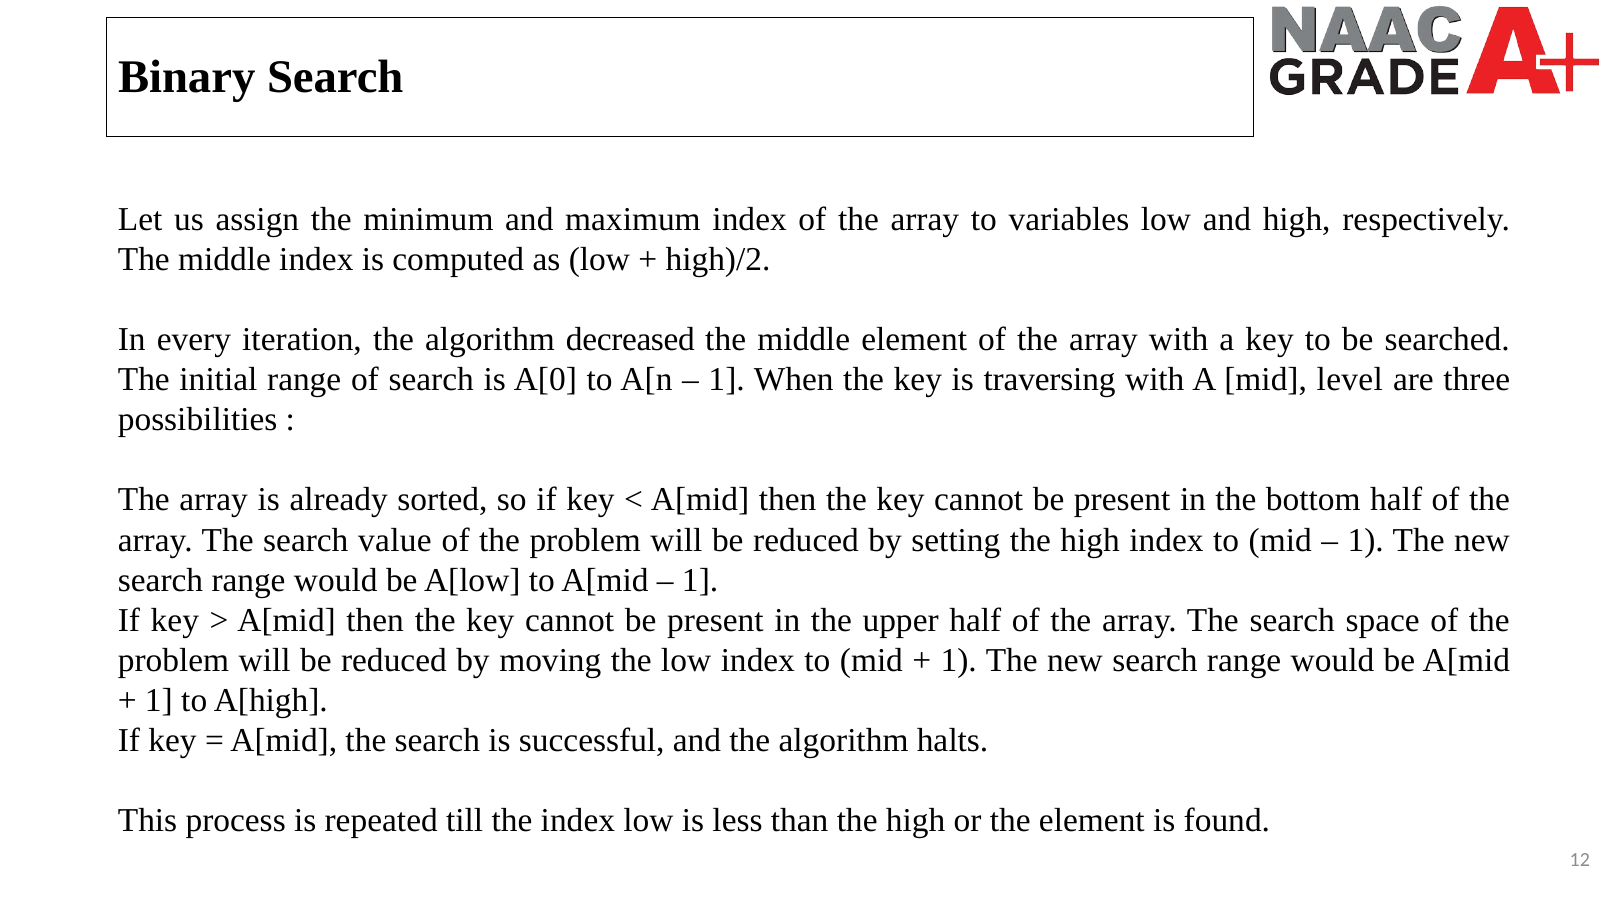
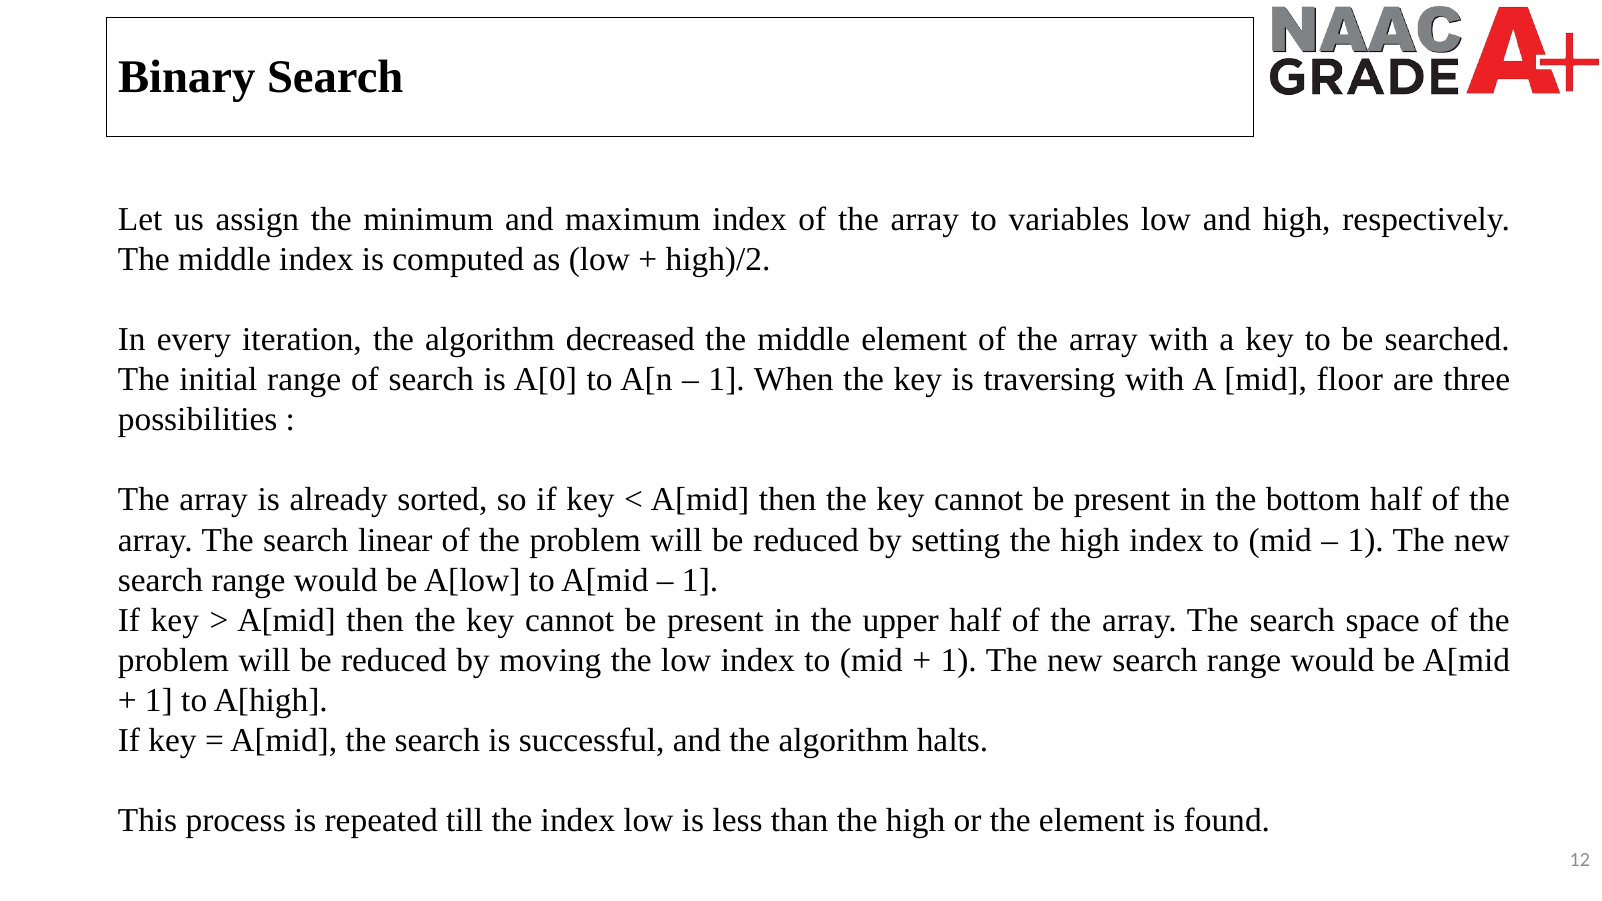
level: level -> floor (1350, 380)
value: value -> linear (395, 540)
